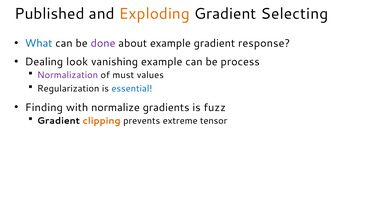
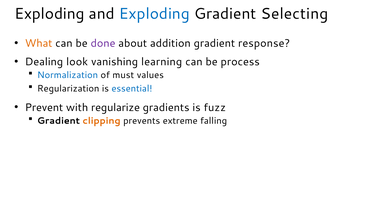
Published: Published -> Exploding (49, 14)
Exploding colour: orange -> blue (154, 14)
What colour: blue -> orange (39, 43)
about example: example -> addition (170, 43)
vanishing example: example -> learning (162, 62)
Normalization colour: purple -> blue (68, 75)
Finding: Finding -> Prevent (44, 107)
normalize: normalize -> regularize (115, 107)
tensor: tensor -> falling (214, 121)
